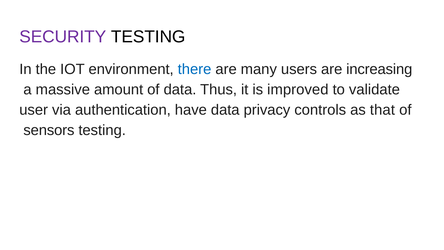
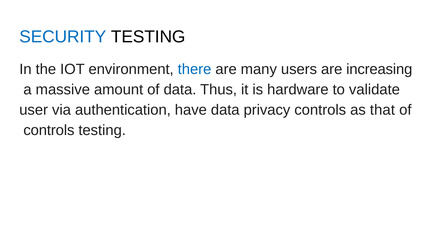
SECURITY colour: purple -> blue (63, 37)
improved: improved -> hardware (298, 90)
sensors: sensors -> controls (49, 130)
